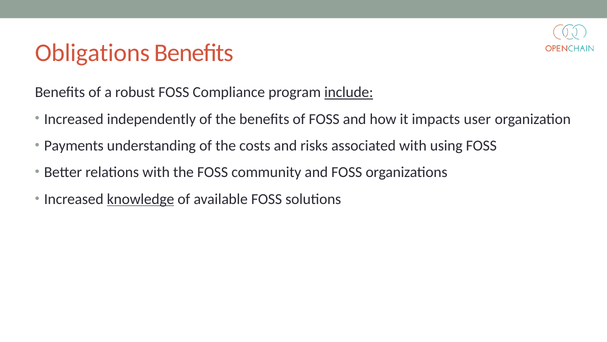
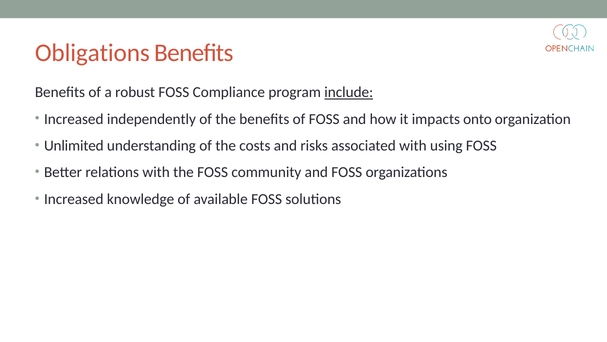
user: user -> onto (478, 119)
Payments: Payments -> Unlimited (74, 145)
knowledge underline: present -> none (141, 199)
